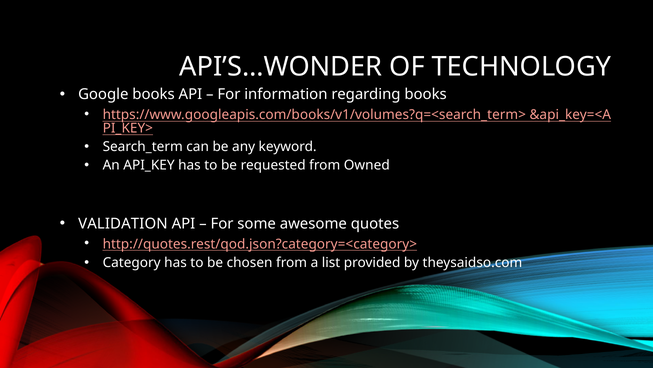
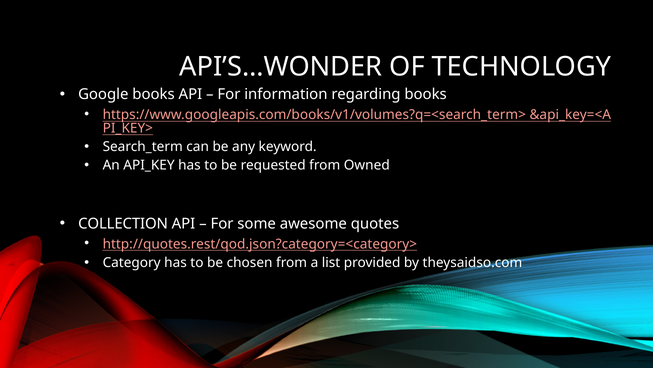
VALIDATION: VALIDATION -> COLLECTION (123, 223)
